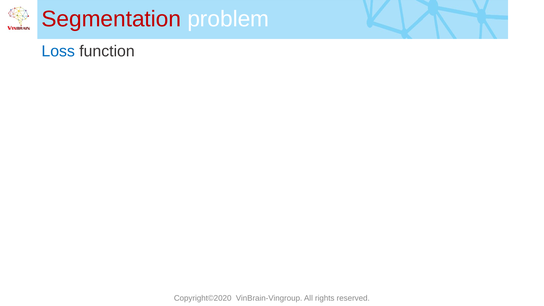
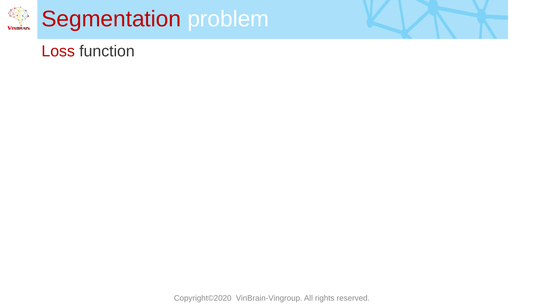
Loss colour: blue -> red (58, 51)
